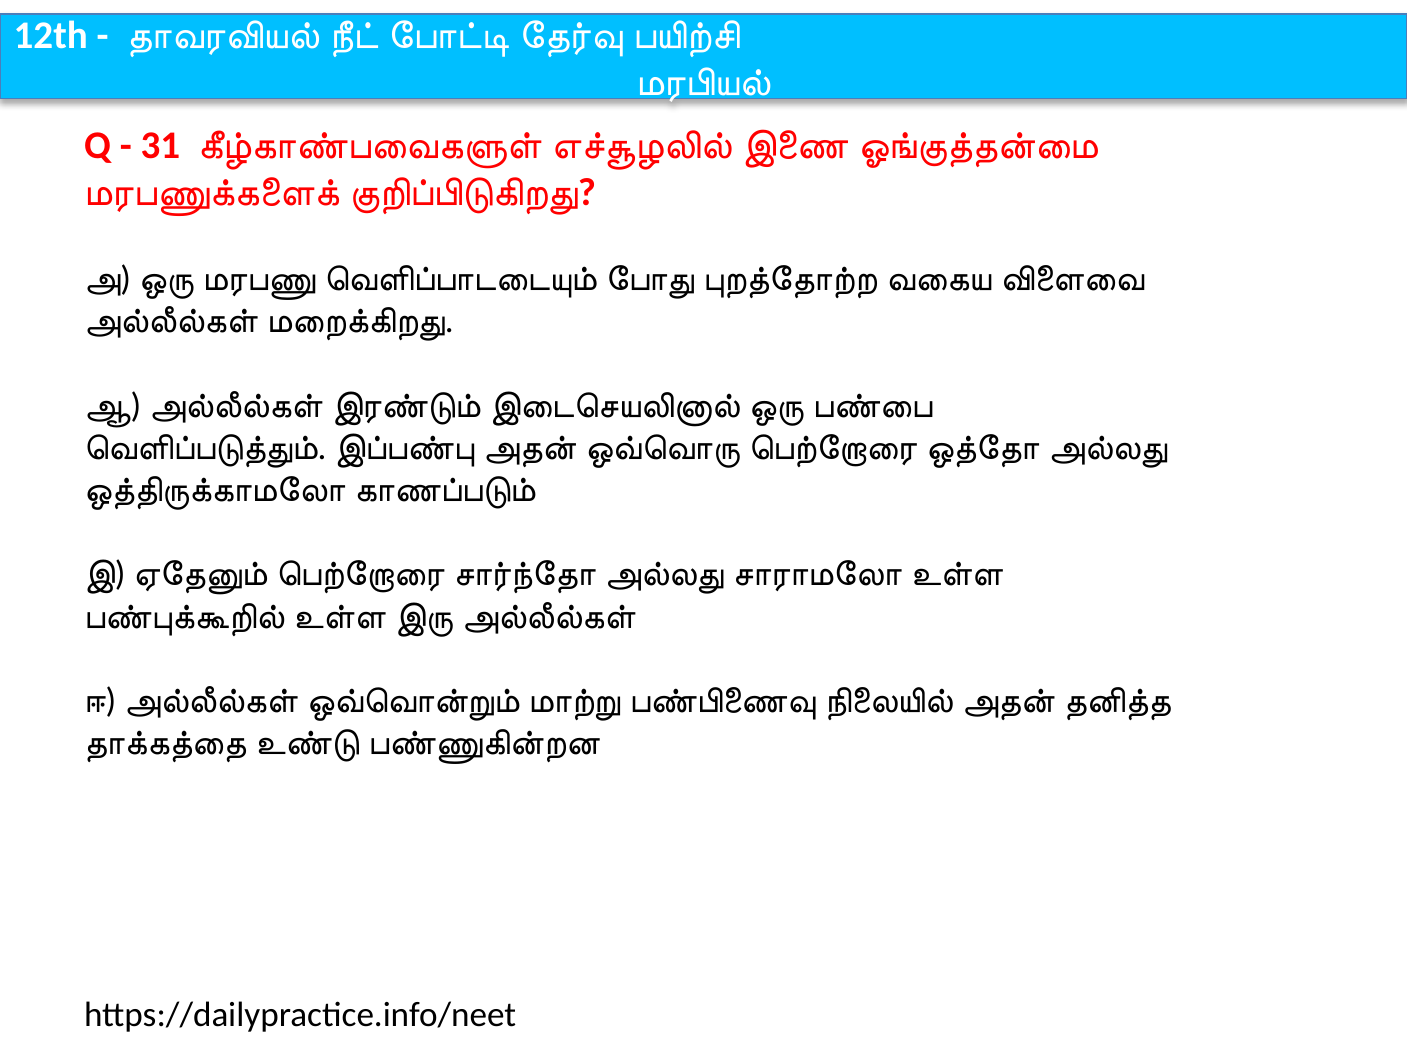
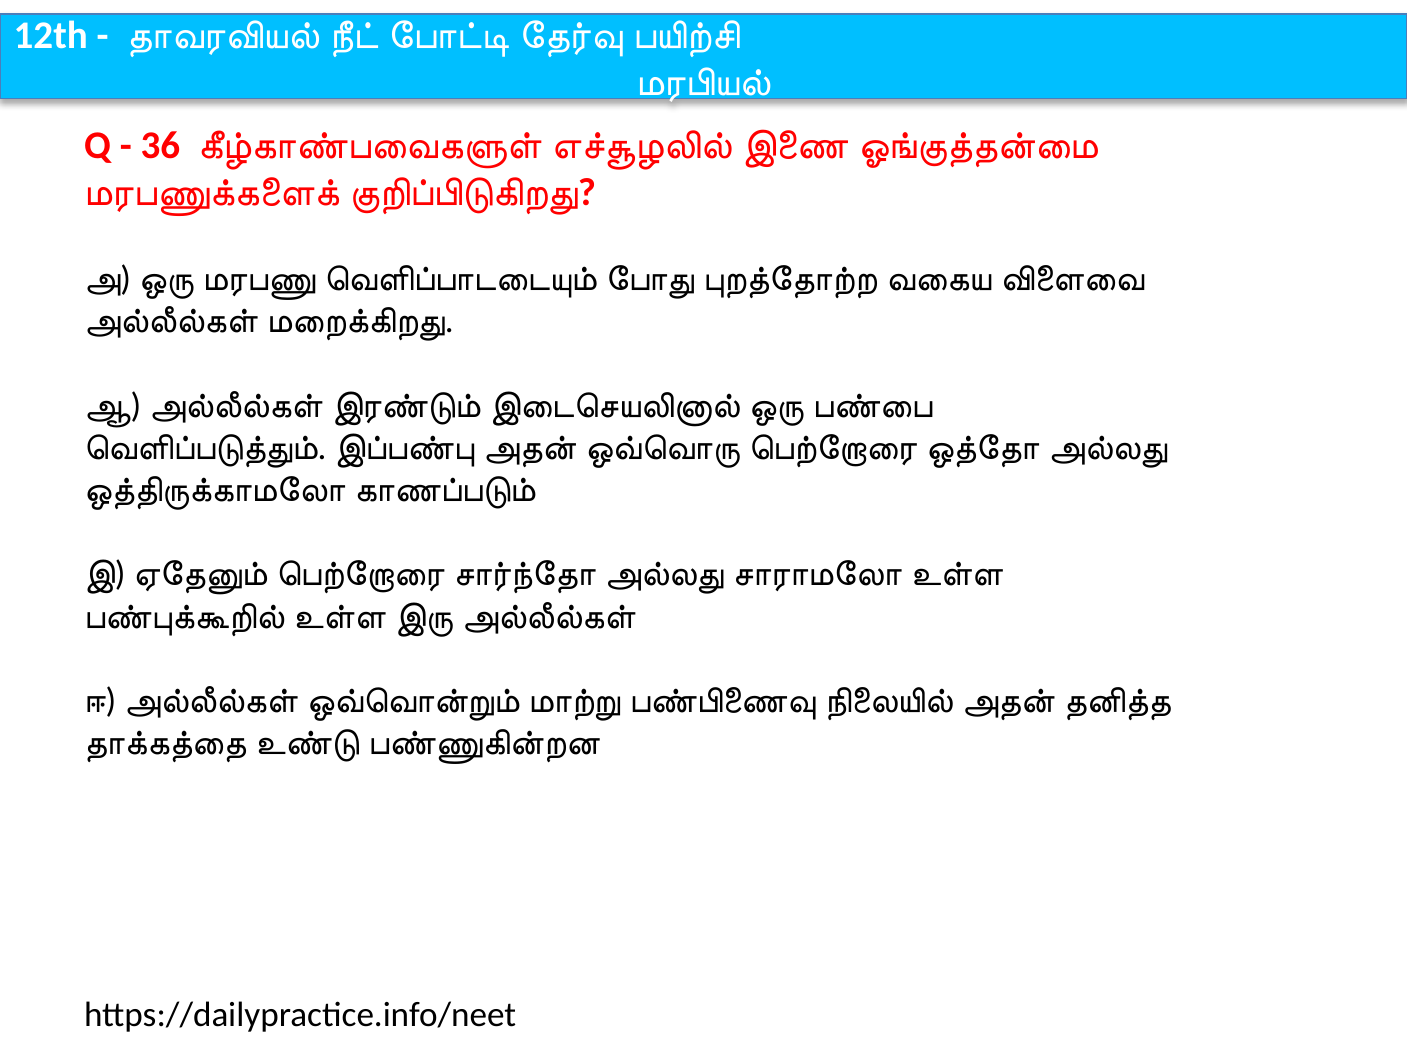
31: 31 -> 36 (160, 146)
